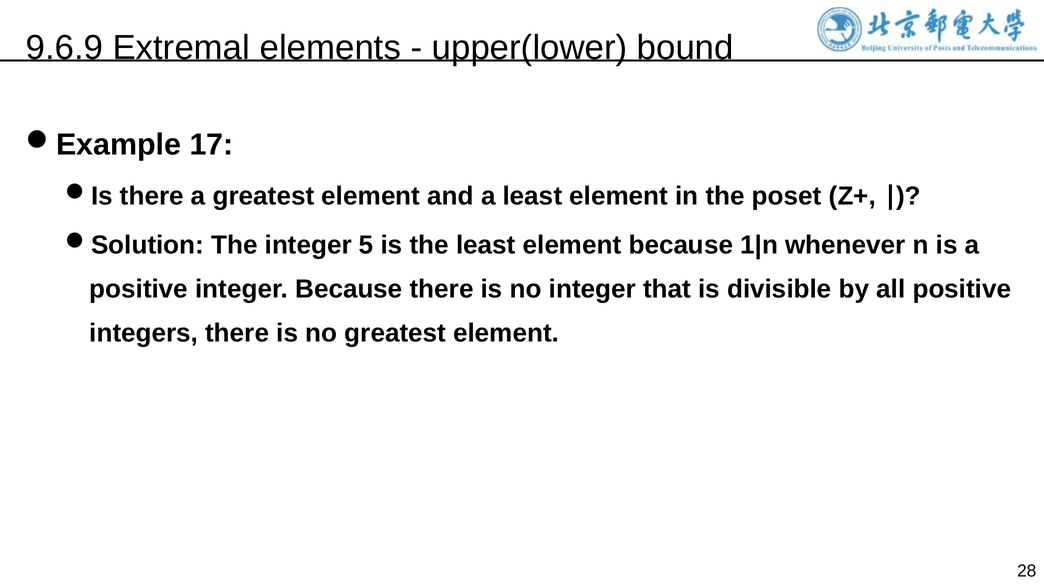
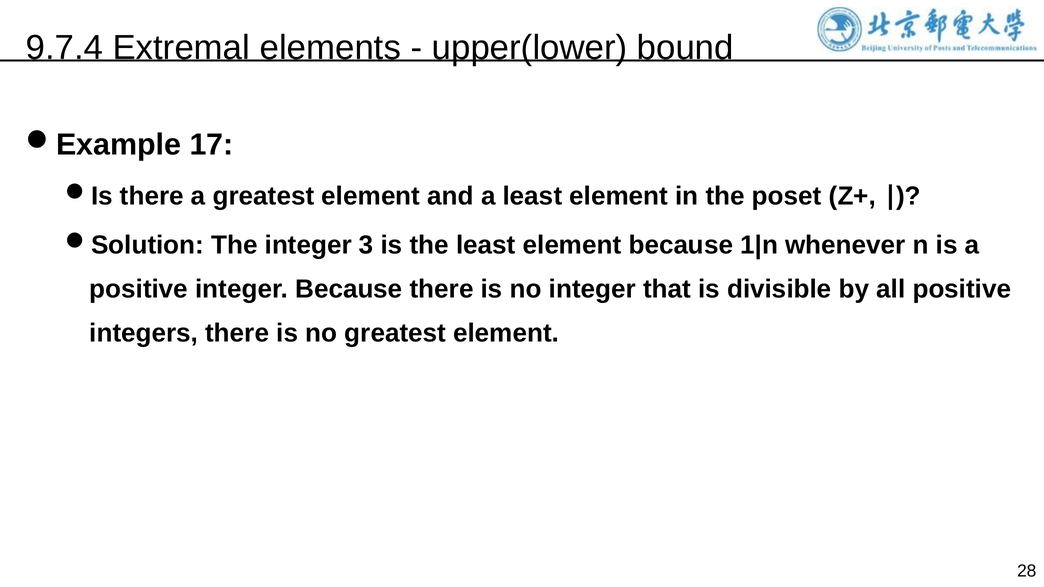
9.6.9: 9.6.9 -> 9.7.4 (64, 48)
5: 5 -> 3 (366, 245)
